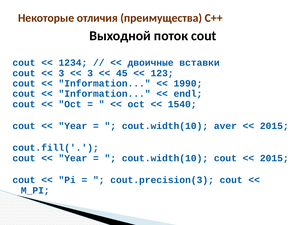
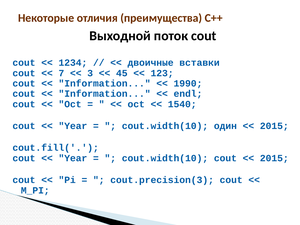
3: 3 -> 7 (61, 73)
aver: aver -> один (225, 126)
